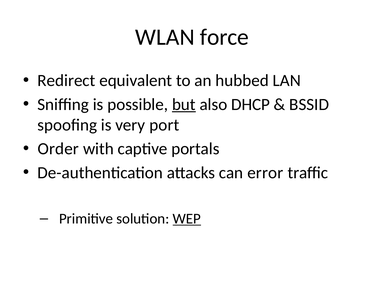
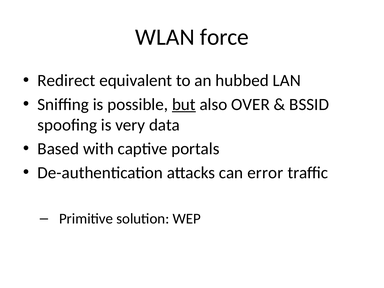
DHCP: DHCP -> OVER (250, 104)
port: port -> data (164, 125)
Order: Order -> Based (58, 149)
WEP underline: present -> none (187, 219)
